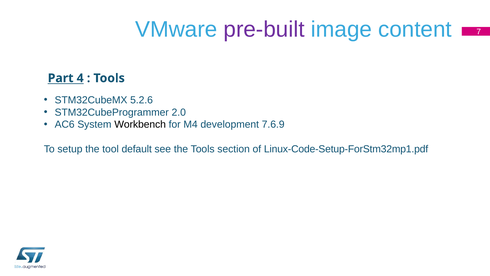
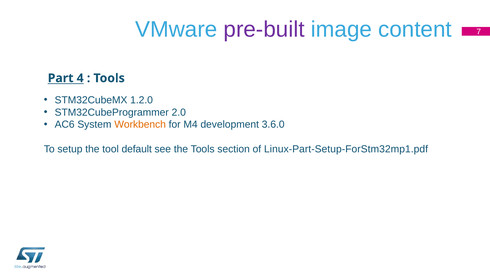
5.2.6: 5.2.6 -> 1.2.0 (142, 100)
Workbench colour: black -> orange (140, 124)
7.6.9: 7.6.9 -> 3.6.0 (273, 124)
Linux-Code-Setup-ForStm32mp1.pdf: Linux-Code-Setup-ForStm32mp1.pdf -> Linux-Part-Setup-ForStm32mp1.pdf (346, 149)
